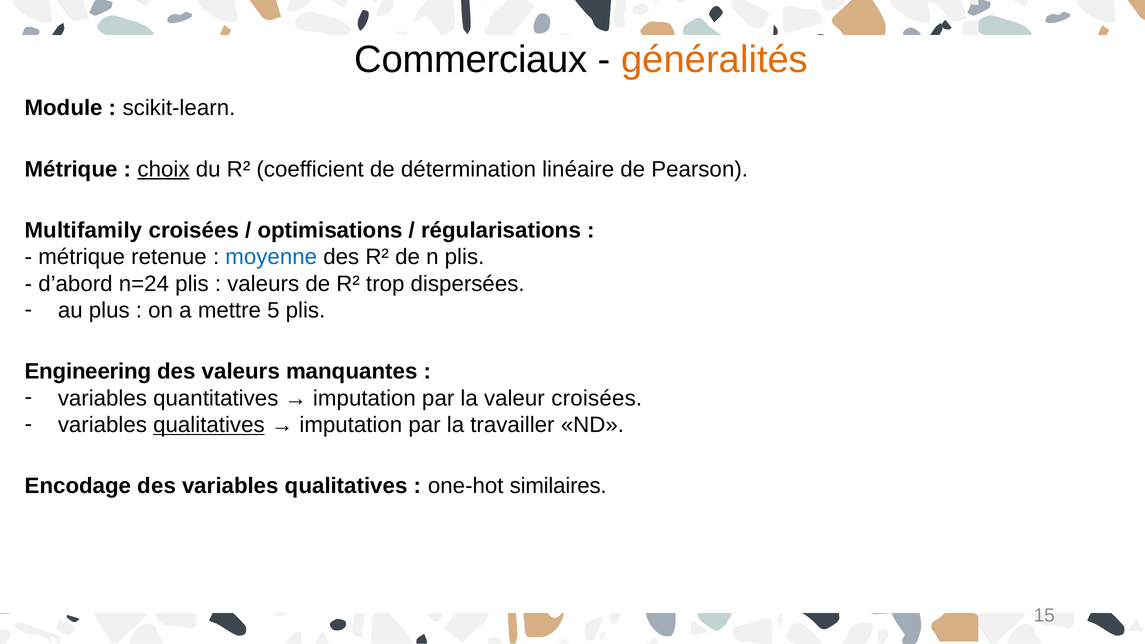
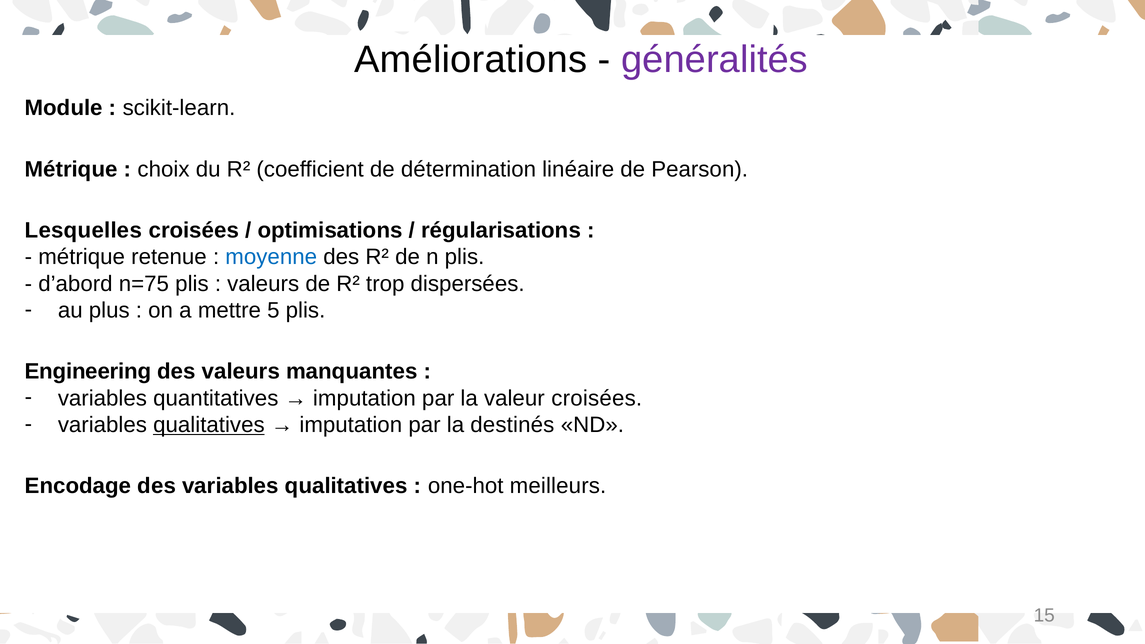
Commerciaux: Commerciaux -> Améliorations (471, 60)
généralités colour: orange -> purple (715, 60)
choix underline: present -> none (164, 169)
Multifamily: Multifamily -> Lesquelles (83, 230)
n=24: n=24 -> n=75 (144, 284)
travailler: travailler -> destinés (512, 425)
similaires: similaires -> meilleurs (558, 486)
